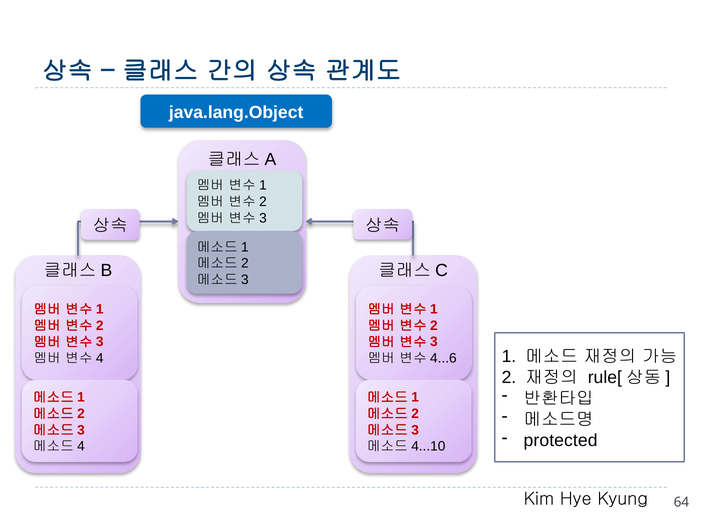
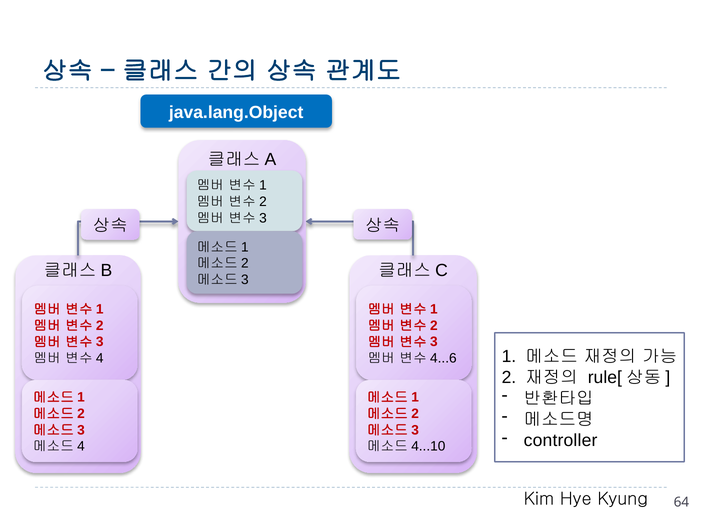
protected: protected -> controller (561, 441)
